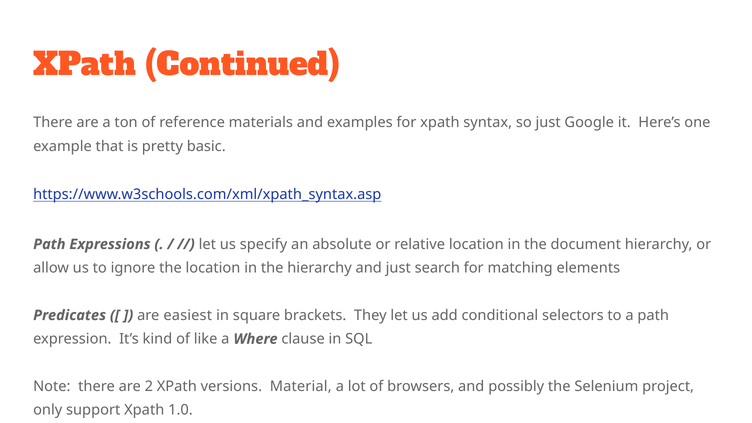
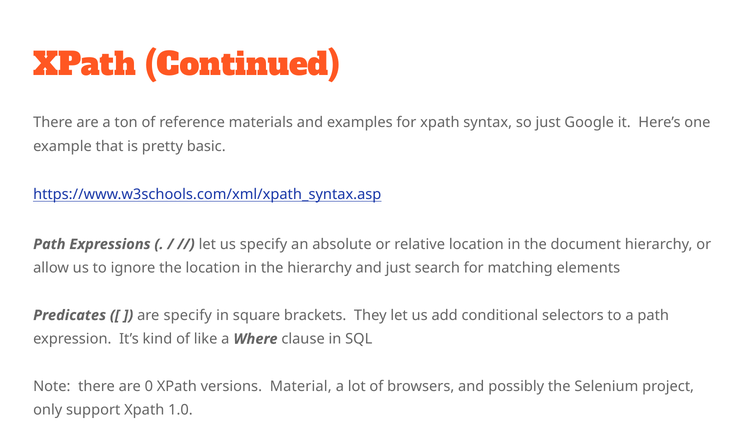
are easiest: easiest -> specify (188, 315)
2: 2 -> 0 (149, 386)
